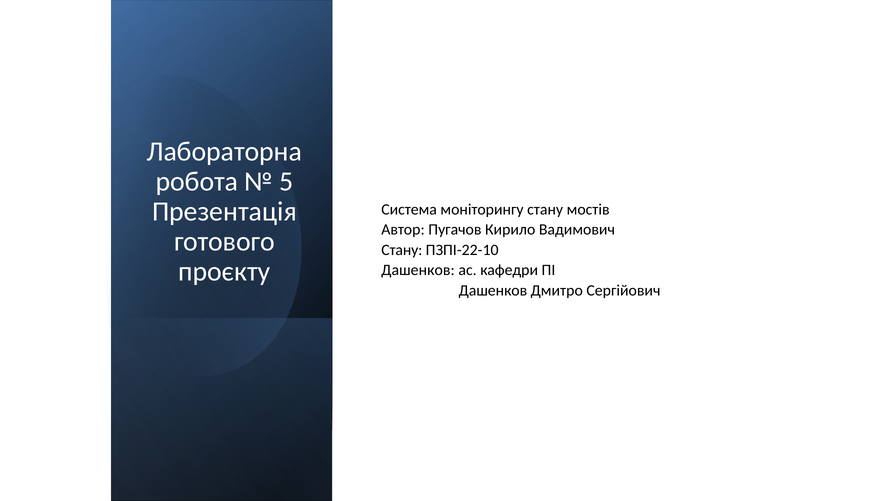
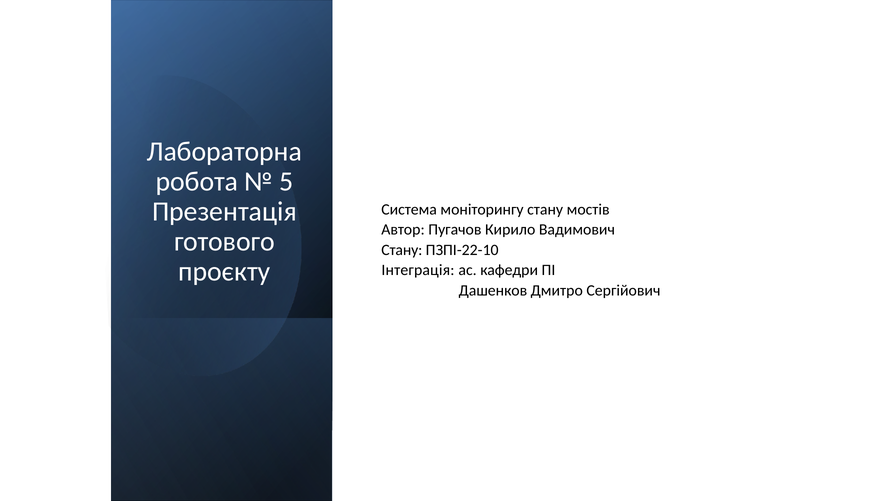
Дашенков: Дашенков -> Інтеграція (418, 270)
